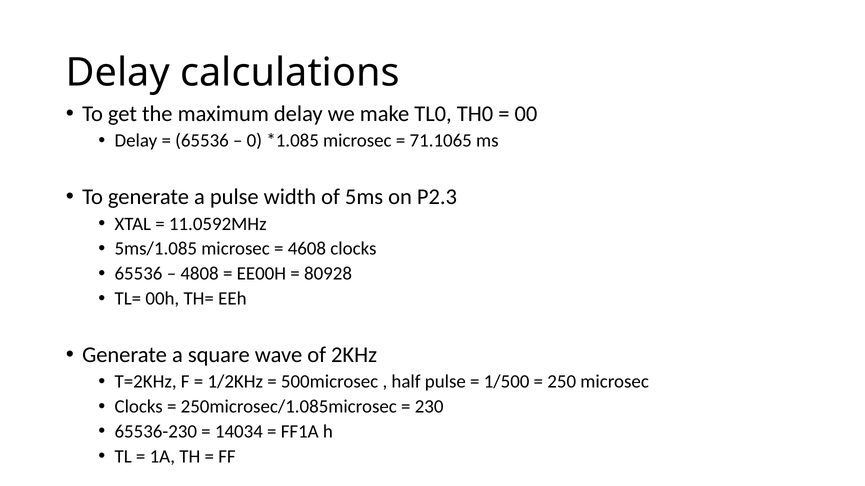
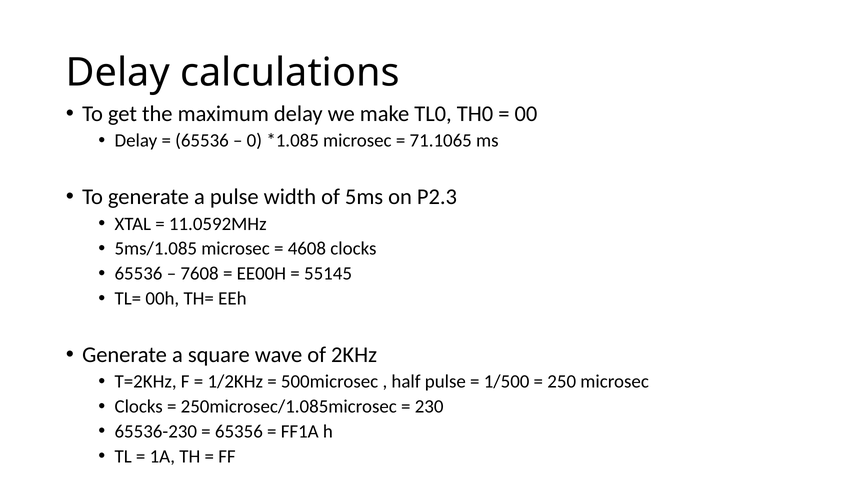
4808: 4808 -> 7608 (200, 274)
80928: 80928 -> 55145 (328, 274)
14034: 14034 -> 65356 (239, 432)
